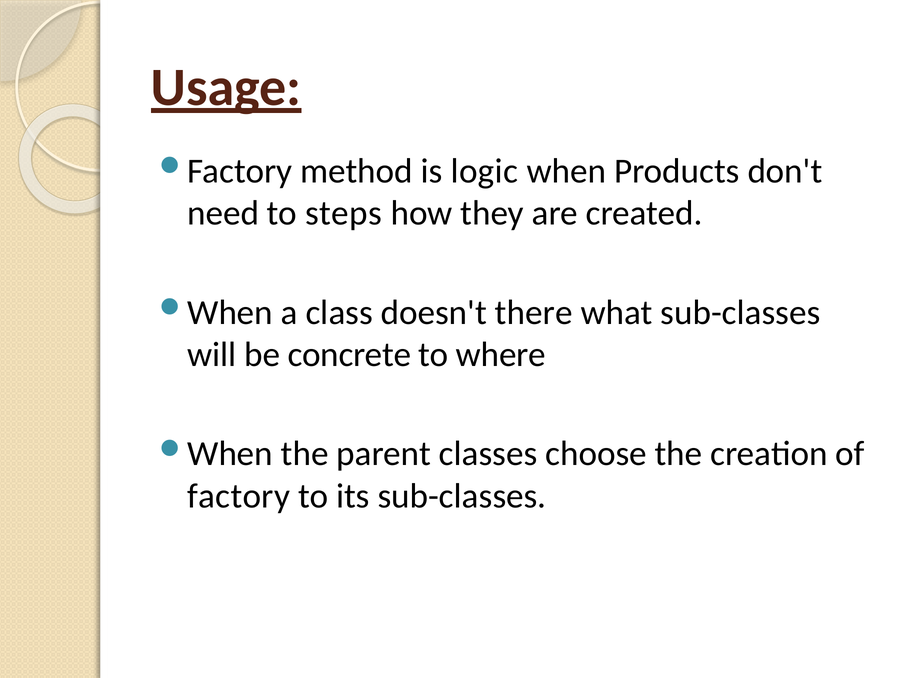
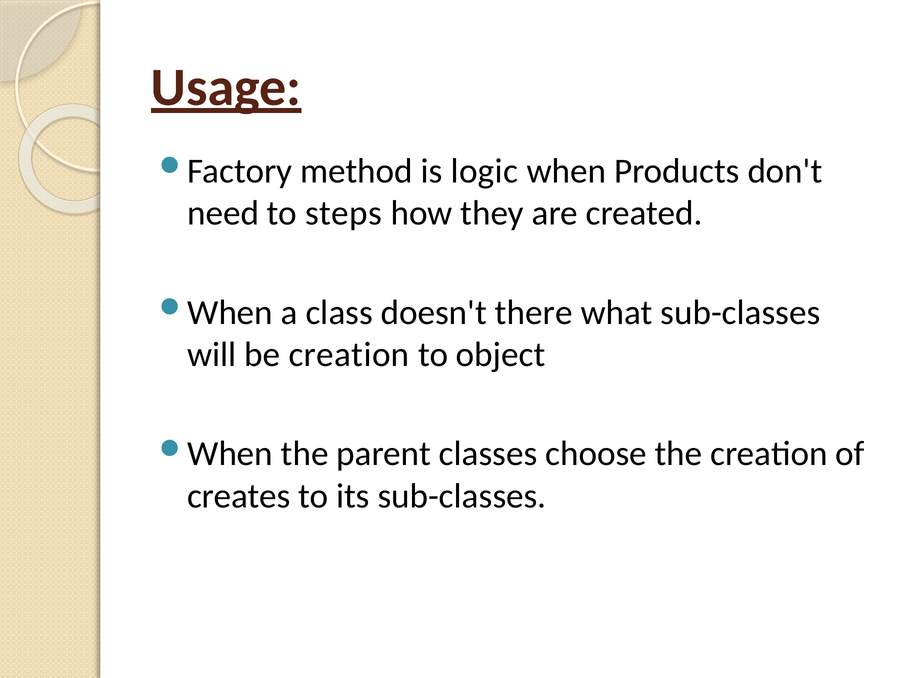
be concrete: concrete -> creation (349, 355)
where: where -> object (501, 355)
factory: factory -> creates (239, 497)
